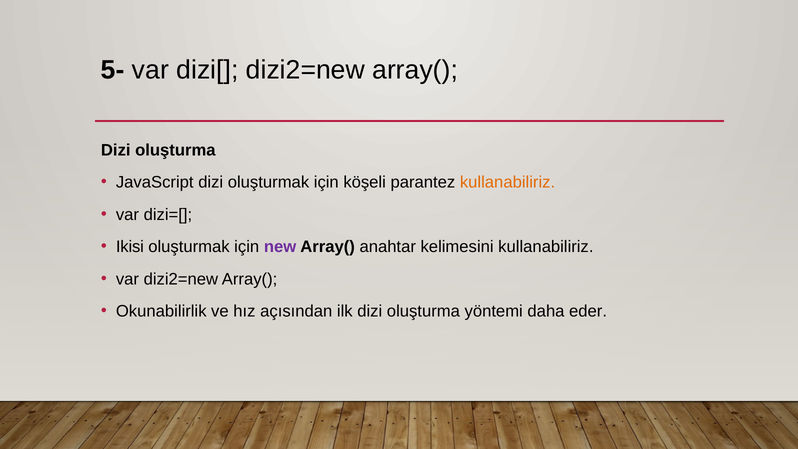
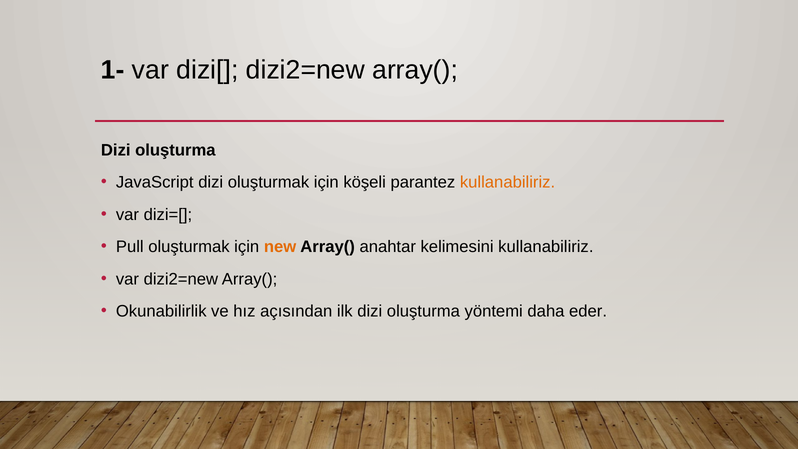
5-: 5- -> 1- (113, 70)
Ikisi: Ikisi -> Pull (130, 247)
new colour: purple -> orange (280, 247)
